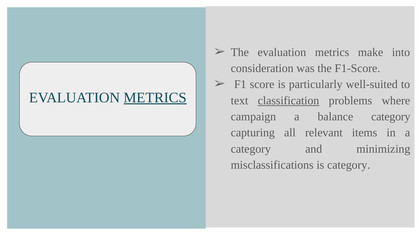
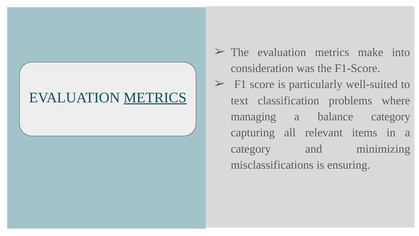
classification underline: present -> none (288, 100)
campaign: campaign -> managing (253, 116)
is category: category -> ensuring (349, 165)
